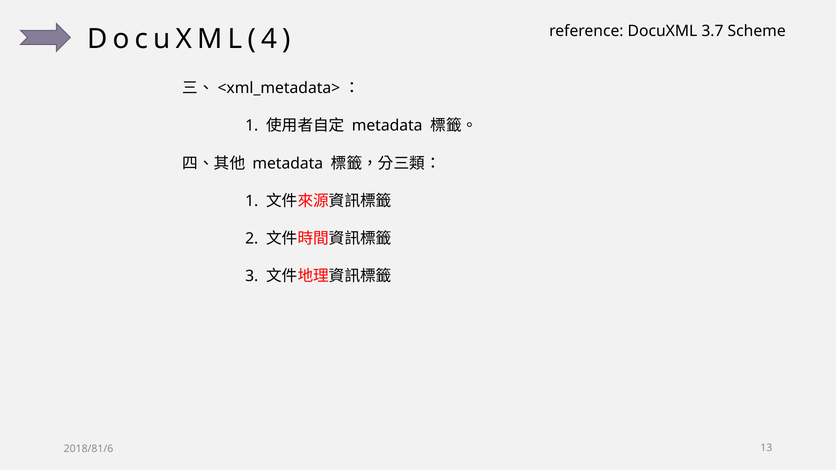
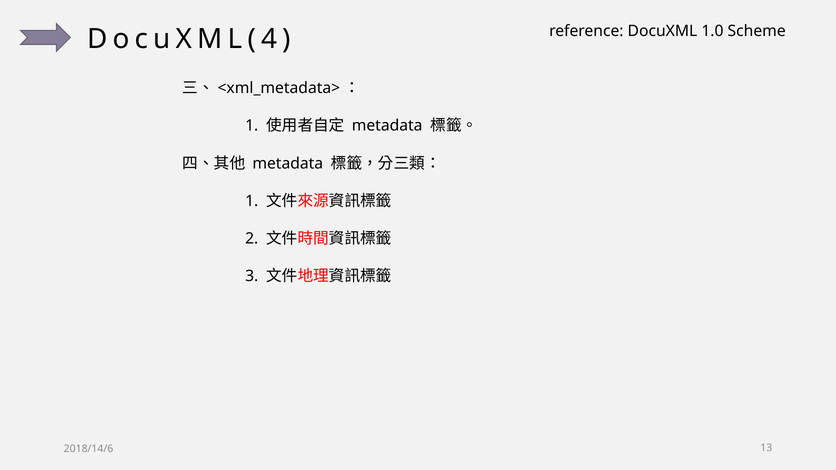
3.7: 3.7 -> 1.0 (712, 31)
2018/81/6: 2018/81/6 -> 2018/14/6 (88, 449)
